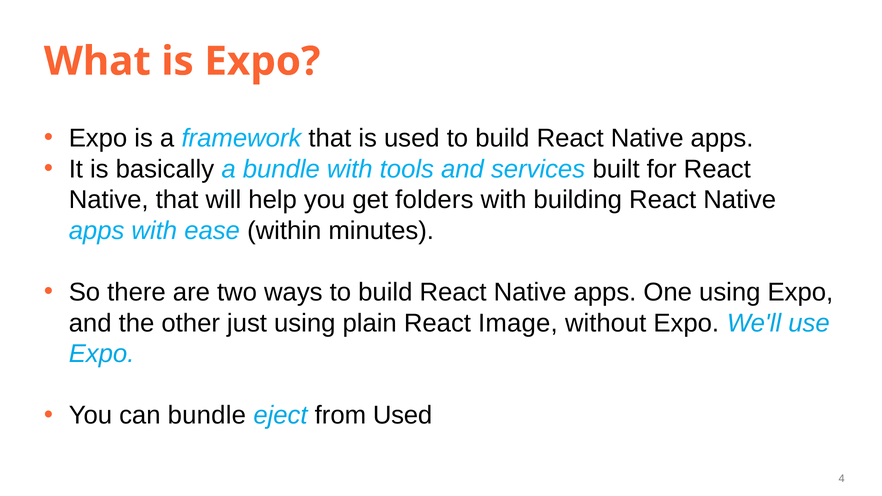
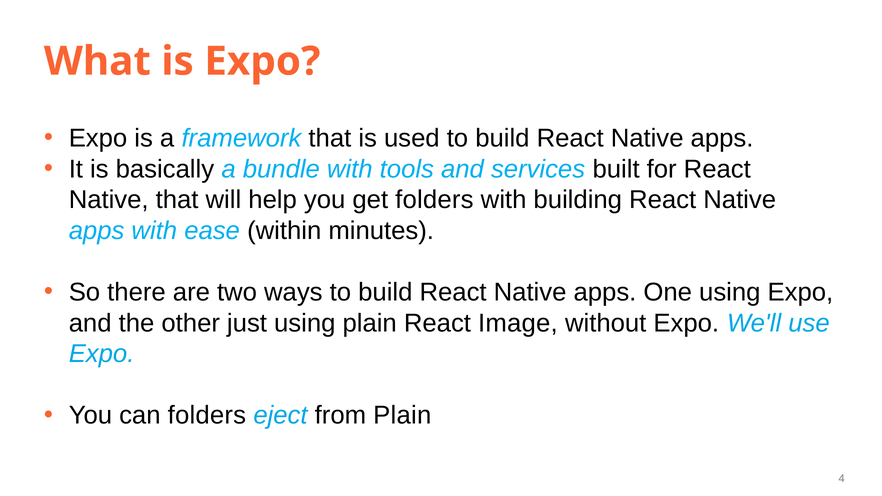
can bundle: bundle -> folders (207, 416)
from Used: Used -> Plain (402, 416)
